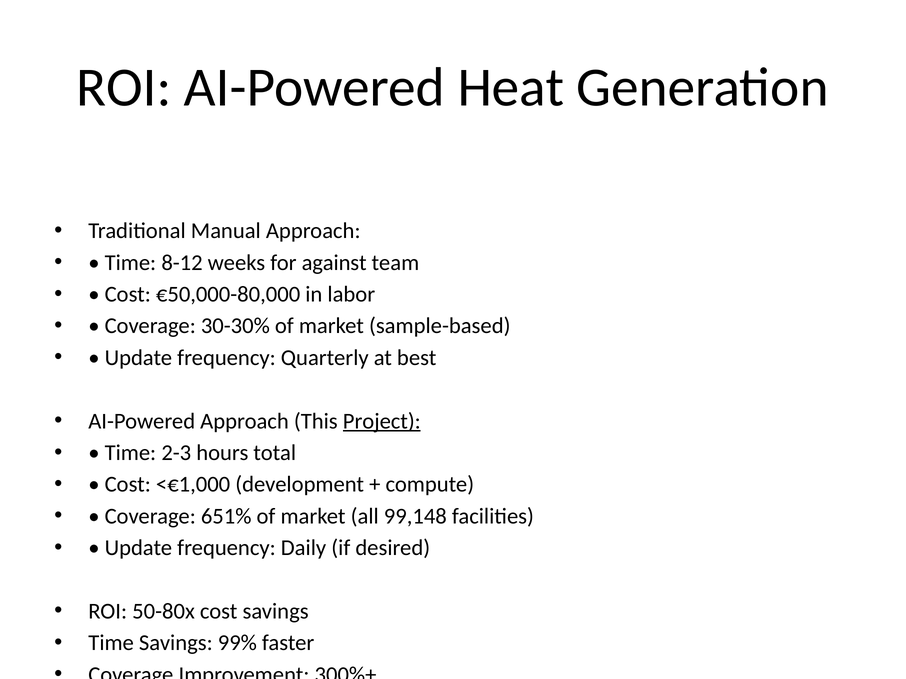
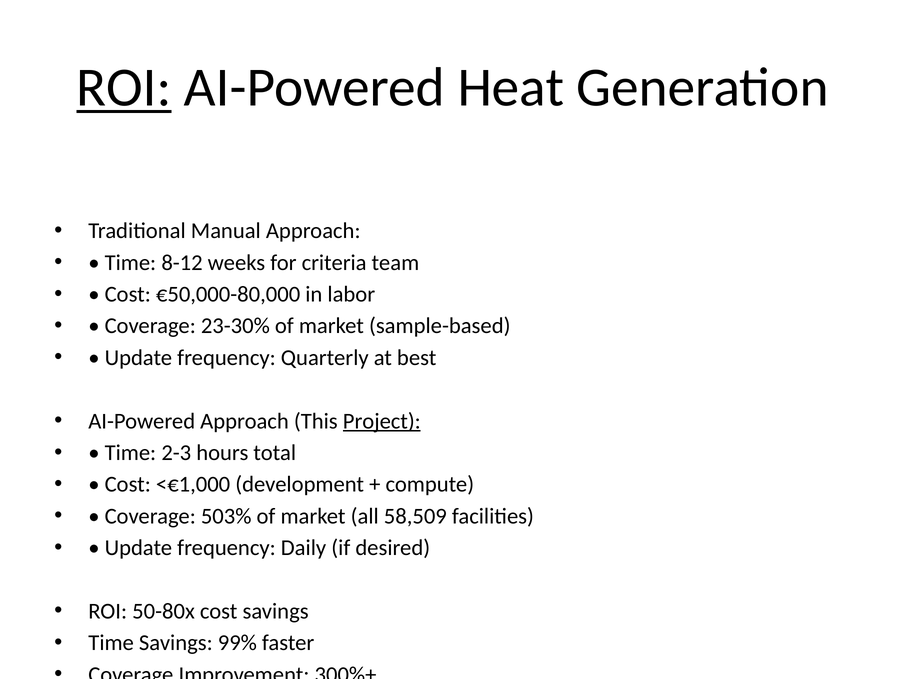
ROI underline: none -> present (124, 88)
against: against -> criteria (334, 263)
30-30%: 30-30% -> 23-30% (235, 326)
651%: 651% -> 503% (226, 517)
99,148: 99,148 -> 58,509 (415, 517)
